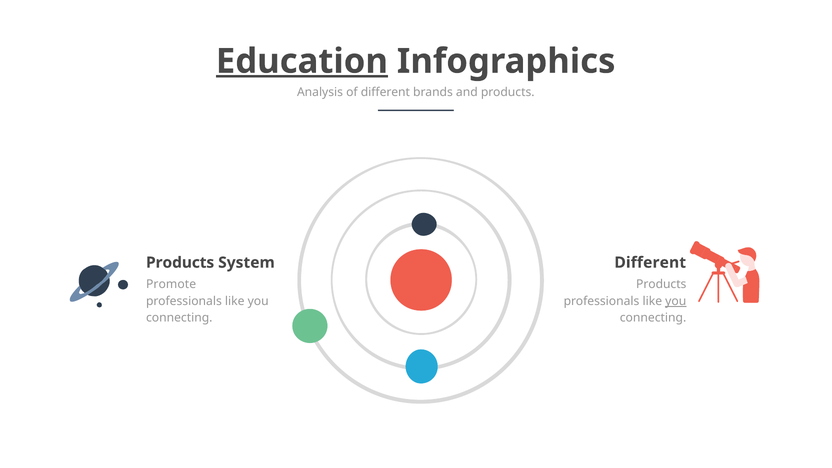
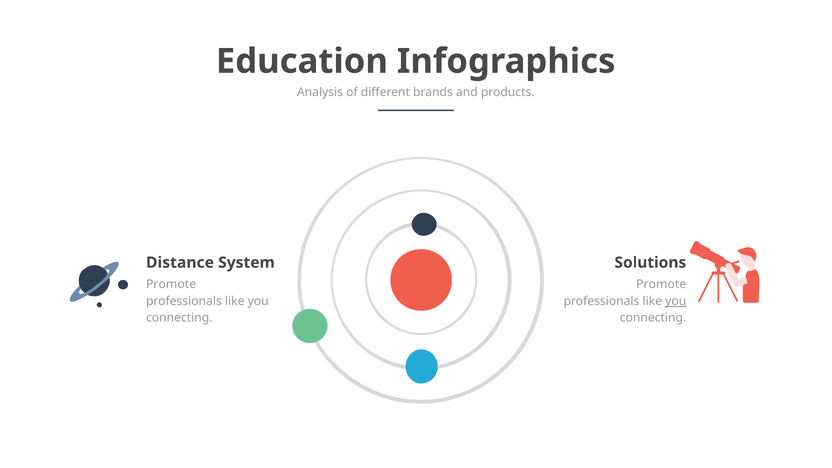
Education underline: present -> none (302, 61)
Products: Products -> Distance (180, 263)
Different: Different -> Solutions (650, 263)
Products: Products -> Promote (661, 284)
